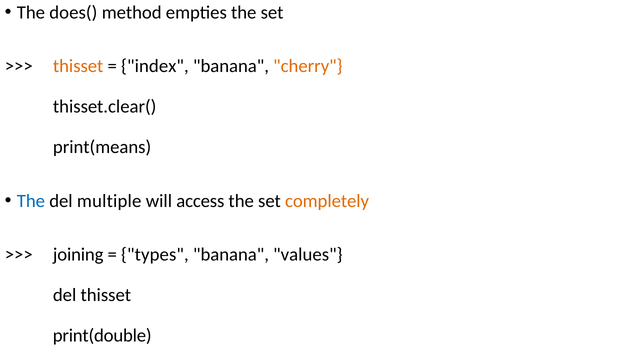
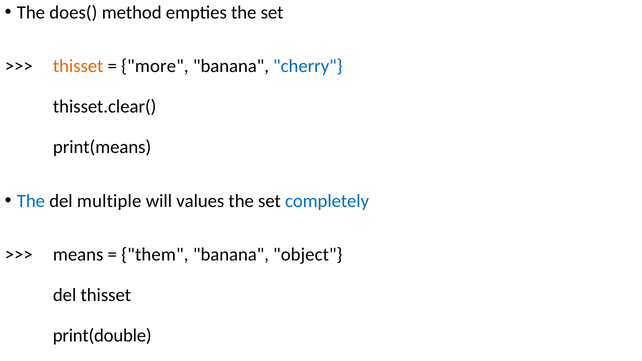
index: index -> more (155, 66)
cherry colour: orange -> blue (308, 66)
access: access -> values (200, 201)
completely colour: orange -> blue (327, 201)
joining: joining -> means (78, 255)
types: types -> them (155, 255)
values: values -> object (308, 255)
